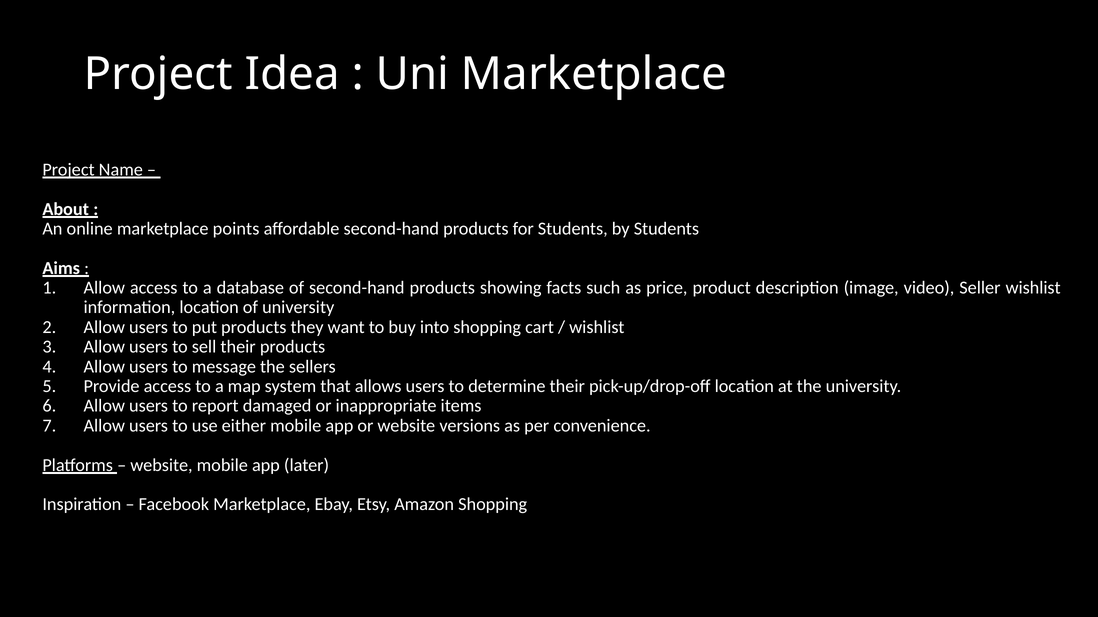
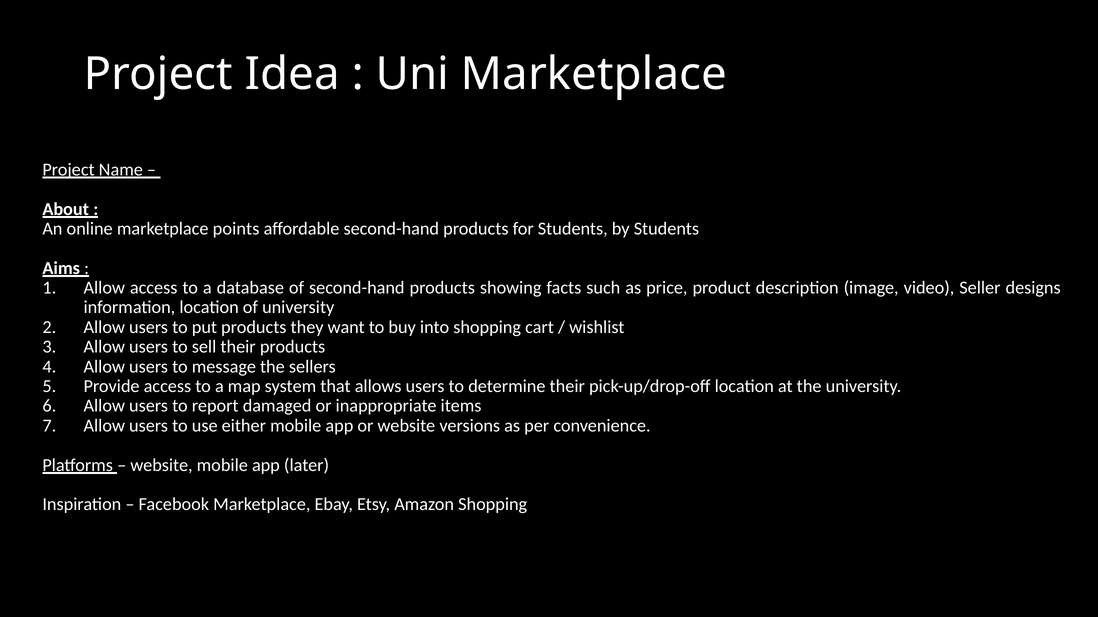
Seller wishlist: wishlist -> designs (1033, 288)
